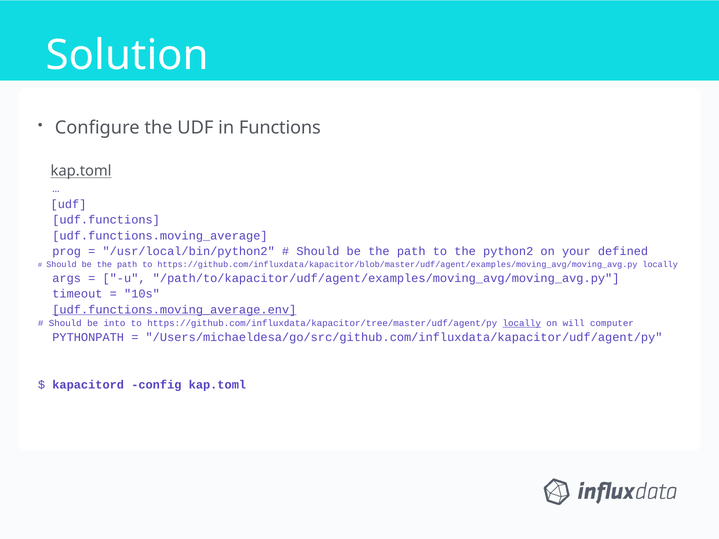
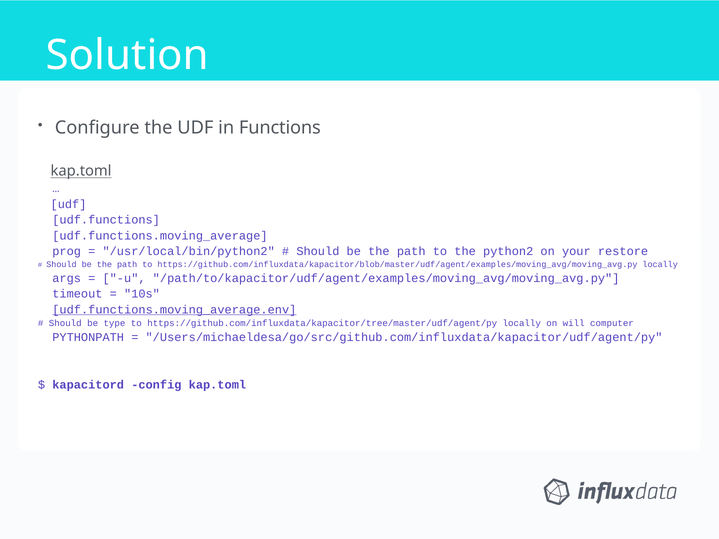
defined: defined -> restore (623, 251)
into: into -> type (114, 323)
locally underline: present -> none (522, 323)
